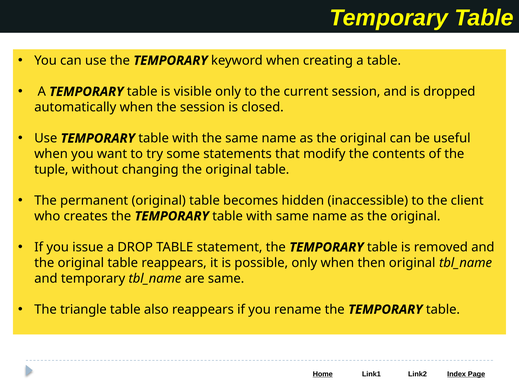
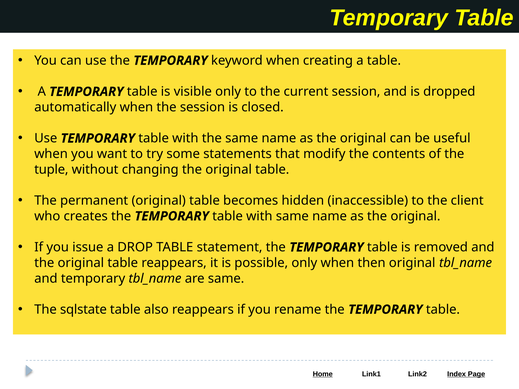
triangle: triangle -> sqlstate (83, 310)
